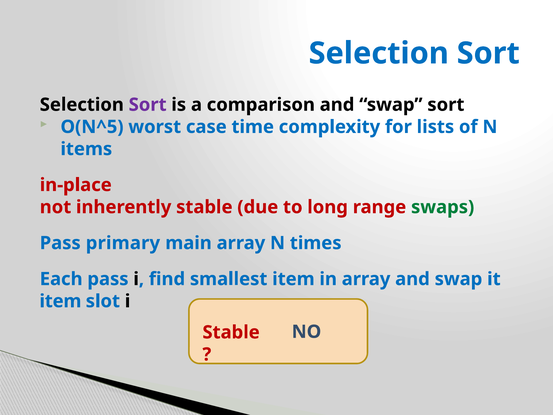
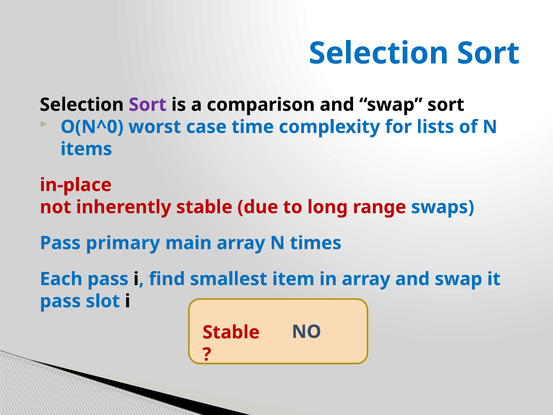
O(N^5: O(N^5 -> O(N^0 (92, 127)
swaps colour: green -> blue (443, 207)
item: item -> pass (60, 301)
